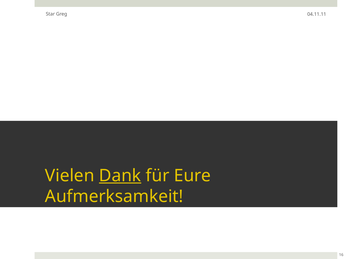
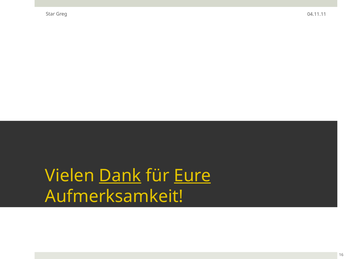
Eure underline: none -> present (192, 176)
